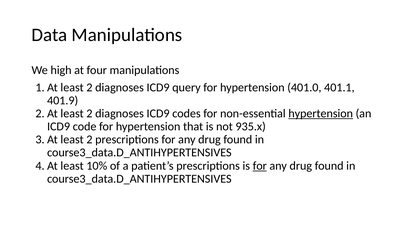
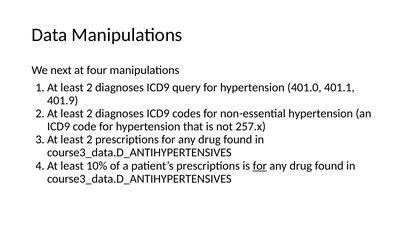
high: high -> next (61, 70)
hypertension underline: present -> none (321, 113)
935.x: 935.x -> 257.x (251, 126)
